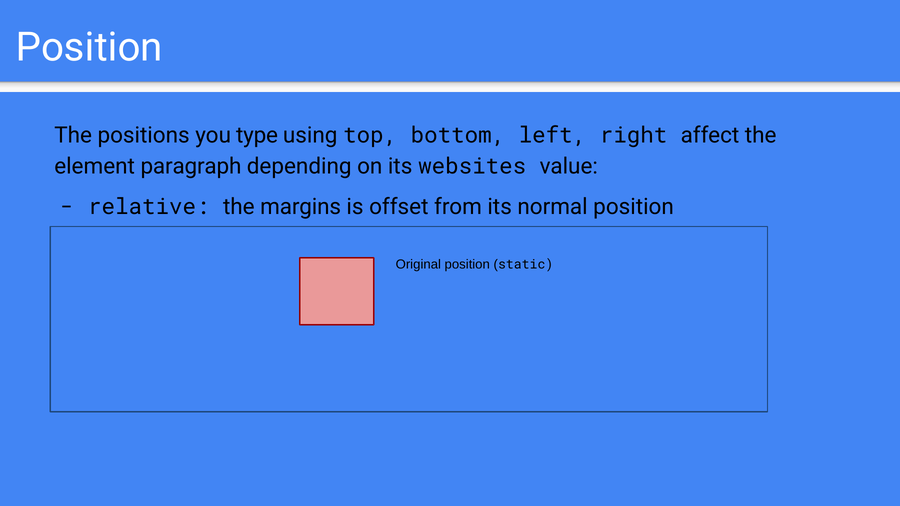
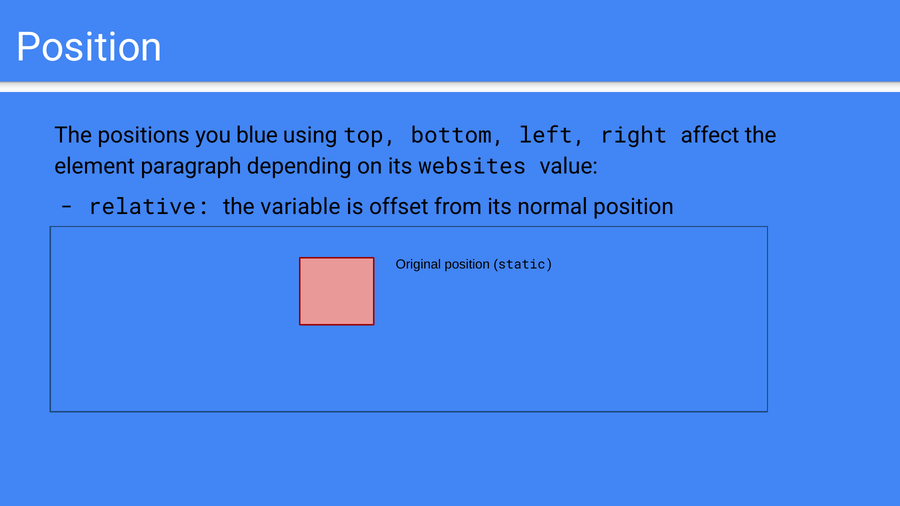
type: type -> blue (257, 135)
margins: margins -> variable (300, 207)
